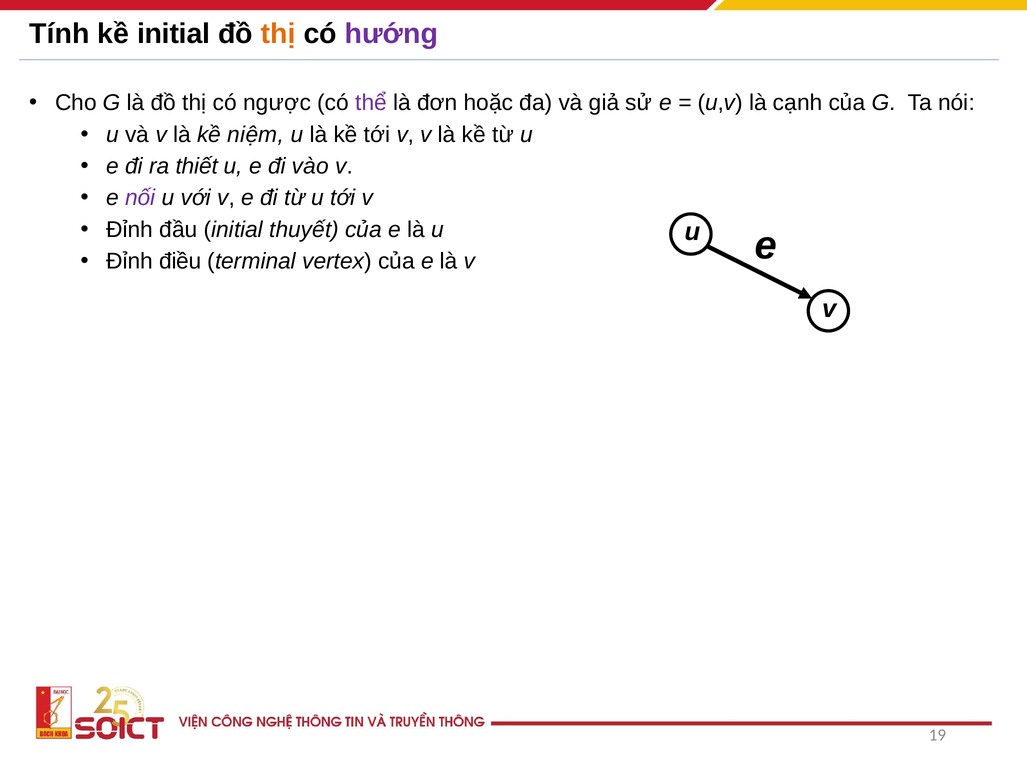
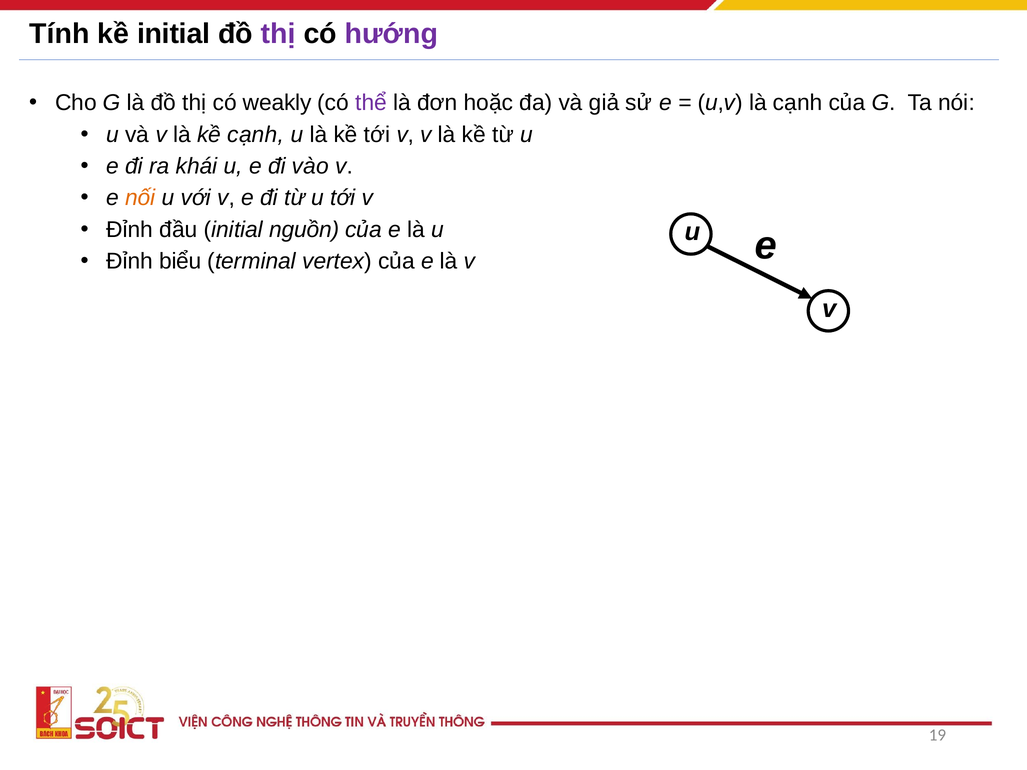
thị colour: orange -> purple (278, 34)
ngược: ngược -> weakly (277, 103)
kề niệm: niệm -> cạnh (256, 135)
thiết: thiết -> khái (197, 166)
nối colour: purple -> orange (140, 198)
thuyết: thuyết -> nguồn (304, 230)
điều: điều -> biểu (180, 261)
